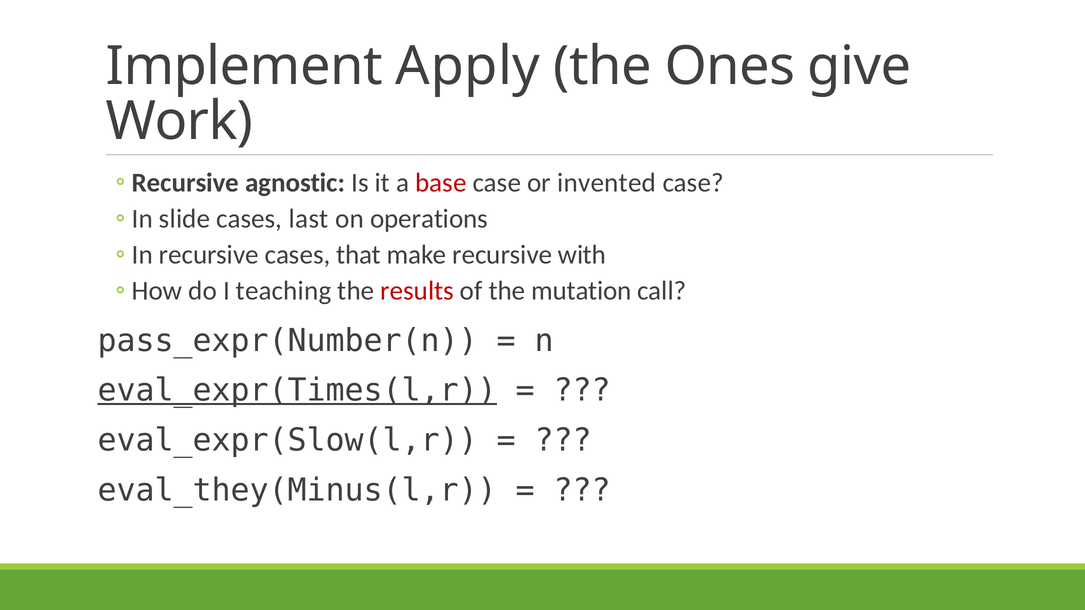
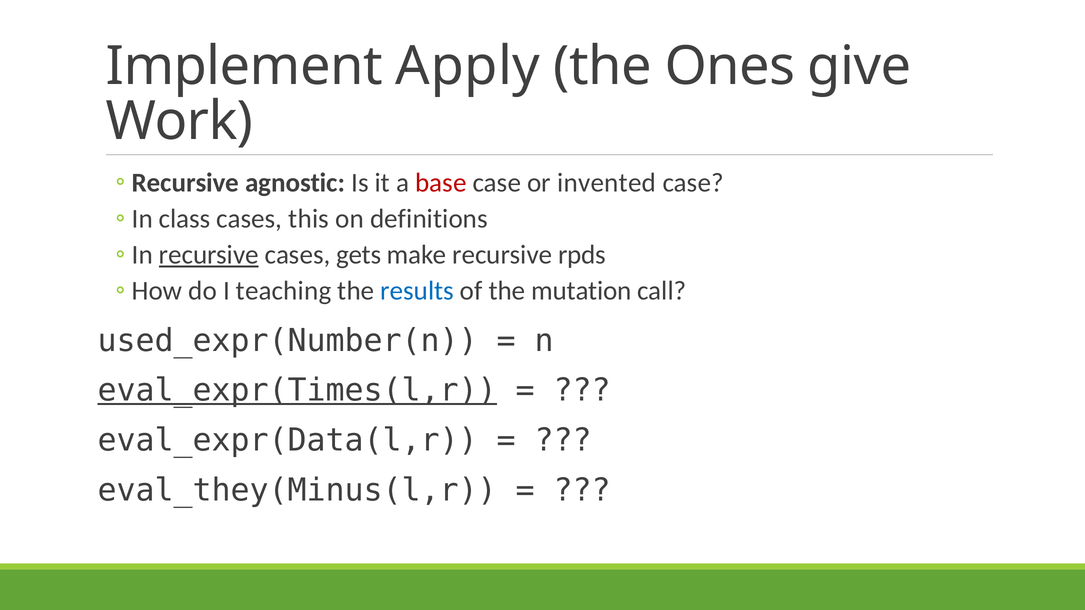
slide: slide -> class (185, 219)
last: last -> this (309, 219)
operations: operations -> definitions (429, 219)
recursive underline: none -> present (209, 255)
that: that -> gets (359, 255)
with: with -> rpds (582, 255)
results colour: red -> blue (417, 291)
pass_expr(Number(n: pass_expr(Number(n -> used_expr(Number(n (288, 341)
eval_expr(Slow(l,r: eval_expr(Slow(l,r -> eval_expr(Data(l,r (288, 441)
